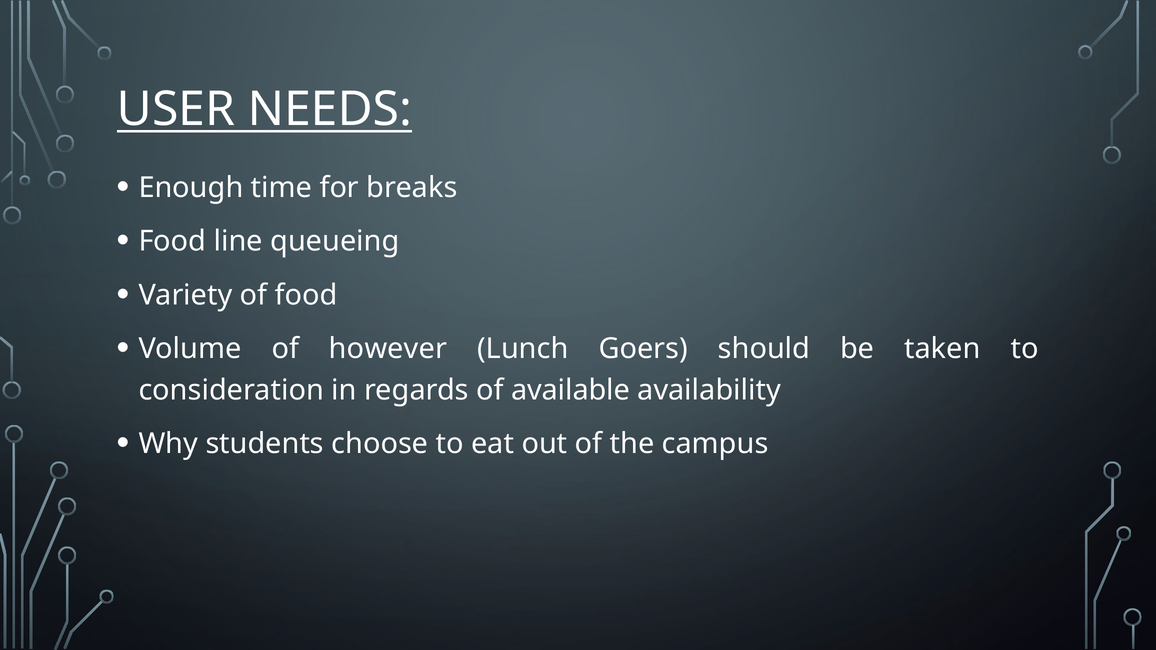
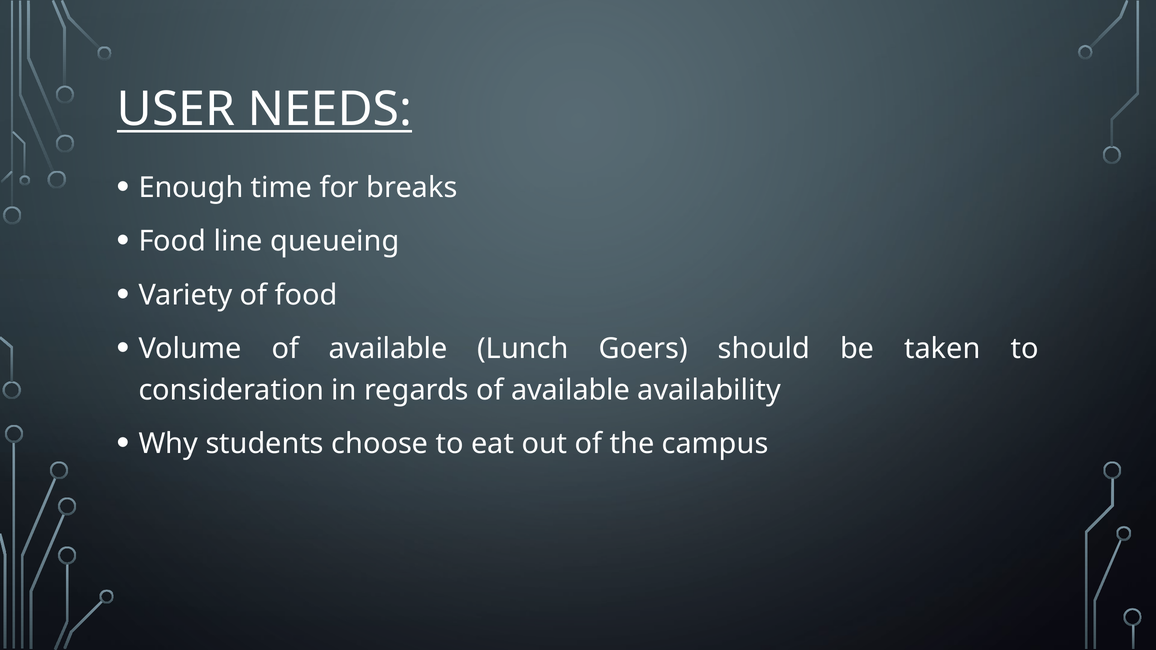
Volume of however: however -> available (388, 349)
